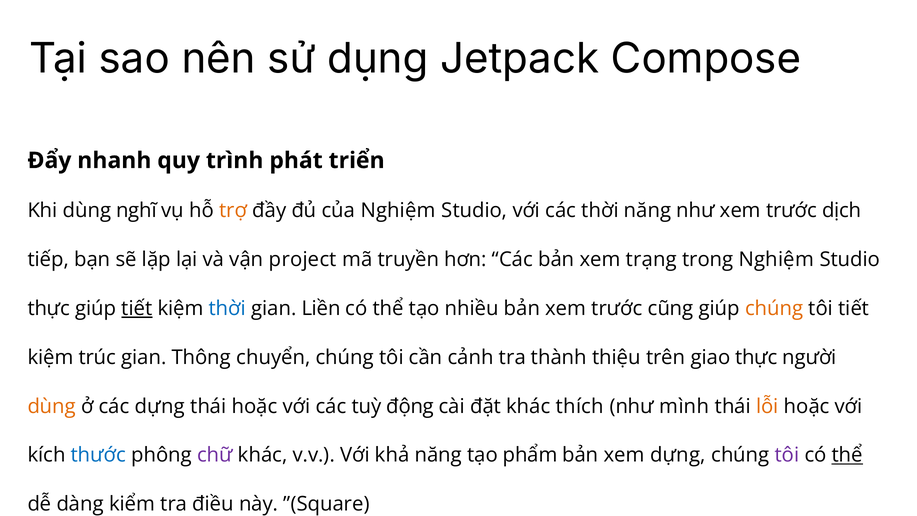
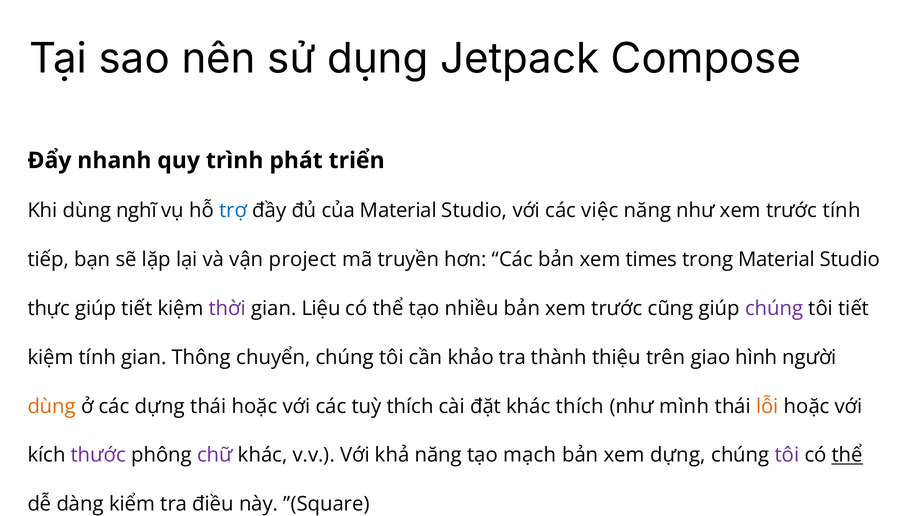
trợ colour: orange -> blue (233, 211)
của Nghiệm: Nghiệm -> Material (398, 211)
các thời: thời -> việc (600, 211)
trước dịch: dịch -> tính (842, 211)
trạng: trạng -> times (651, 260)
trong Nghiệm: Nghiệm -> Material (776, 260)
tiết underline: present -> none (137, 308)
thời colour: blue -> purple (227, 308)
Liền: Liền -> Liệu (321, 308)
chúng colour: orange -> purple (774, 308)
kiệm trúc: trúc -> tính (97, 357)
cảnh: cảnh -> khảo (471, 357)
giao thực: thực -> hình (756, 357)
tuỳ động: động -> thích (410, 406)
thước colour: blue -> purple (98, 455)
phẩm: phẩm -> mạch (530, 455)
